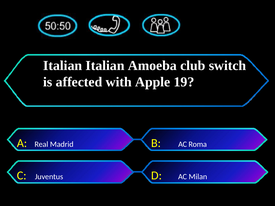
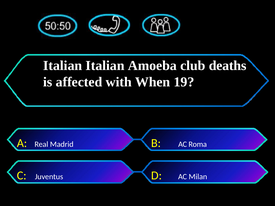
switch: switch -> deaths (228, 66)
Apple: Apple -> When (153, 82)
